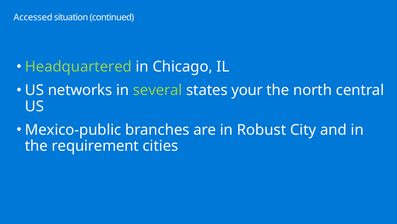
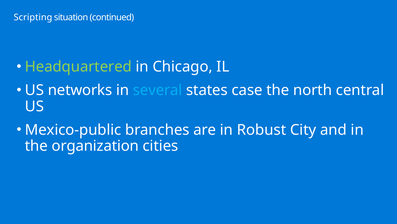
Accessed: Accessed -> Scripting (33, 17)
several colour: light green -> light blue (158, 90)
your: your -> case (247, 90)
requirement: requirement -> organization (95, 146)
